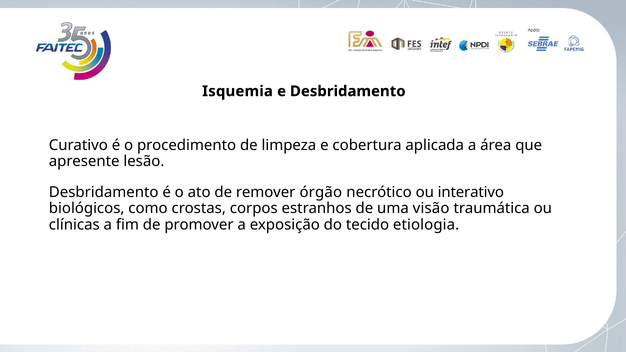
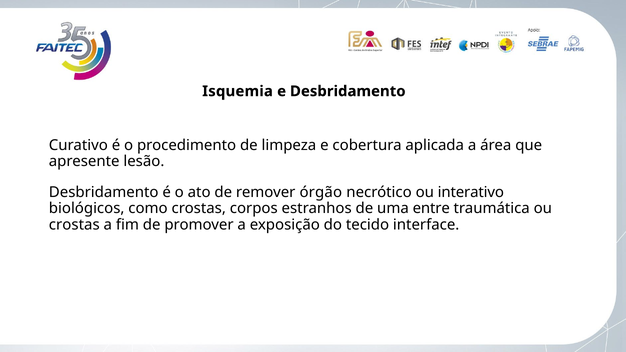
visão: visão -> entre (431, 209)
clínicas: clínicas -> crostas (74, 225)
etiologia: etiologia -> interface (426, 225)
